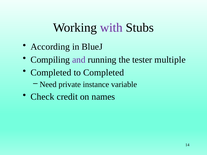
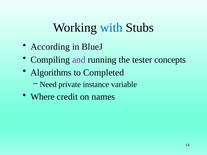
with colour: purple -> blue (111, 28)
multiple: multiple -> concepts (170, 60)
Completed: Completed -> Algorithms (51, 73)
Check: Check -> Where (43, 97)
